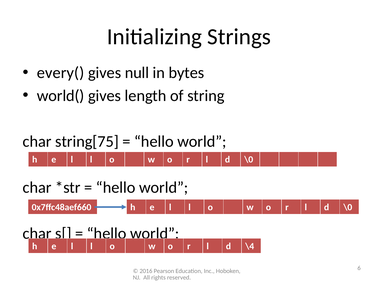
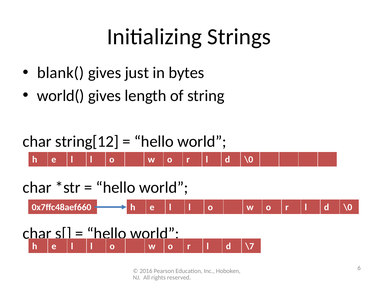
every(: every( -> blank( (61, 73)
null: null -> just (137, 73)
string[75: string[75 -> string[12 (87, 141)
\4: \4 -> \7 (250, 246)
